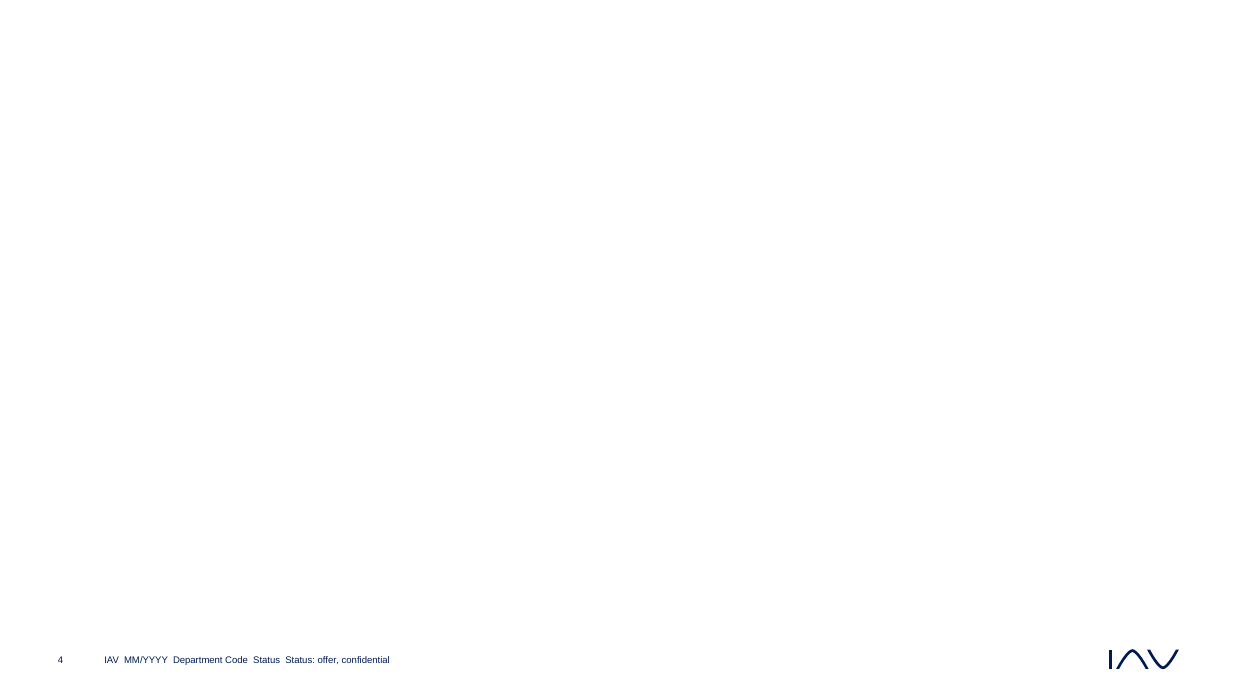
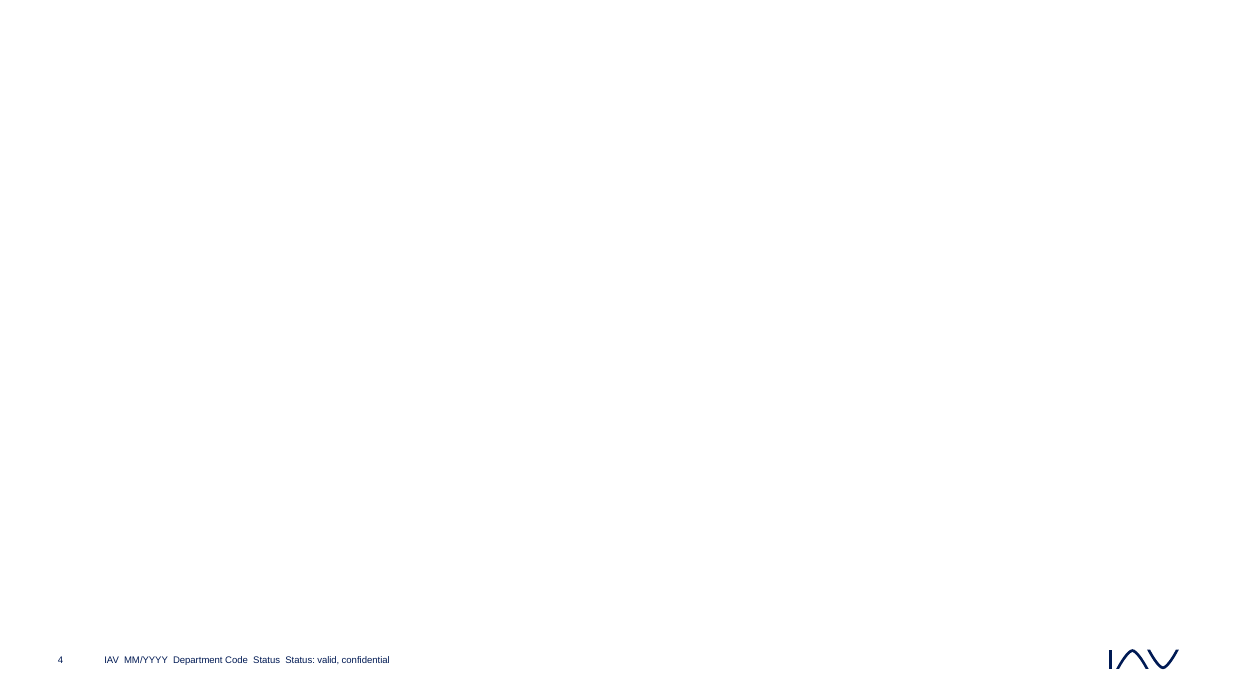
offer: offer -> valid (328, 660)
